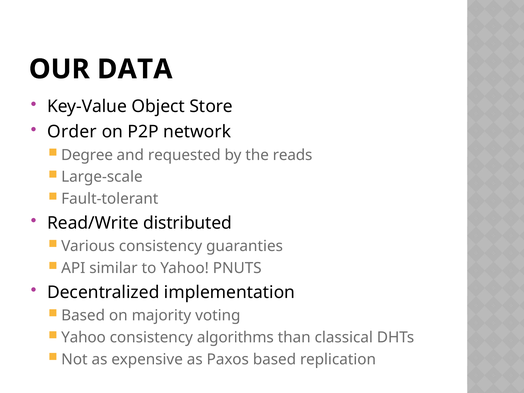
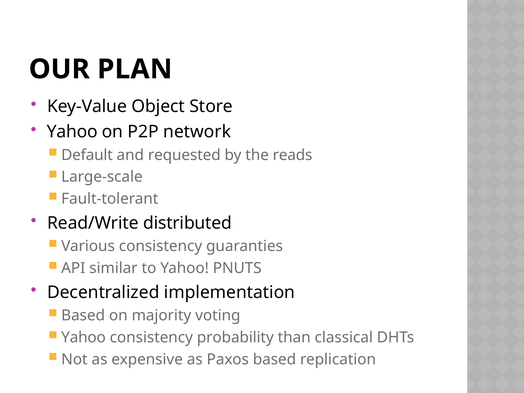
DATA: DATA -> PLAN (135, 69)
Order: Order -> Yahoo (72, 132)
Degree: Degree -> Default (87, 155)
algorithms: algorithms -> probability (235, 337)
